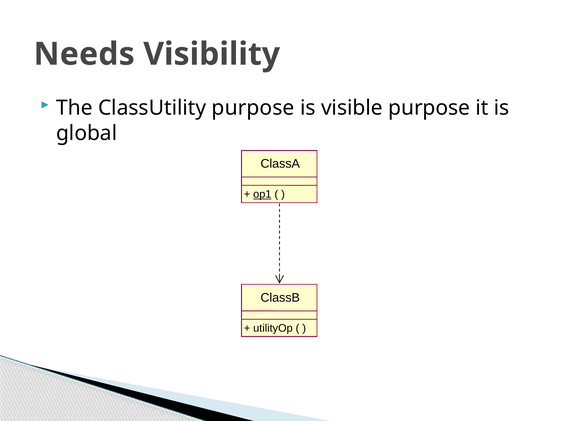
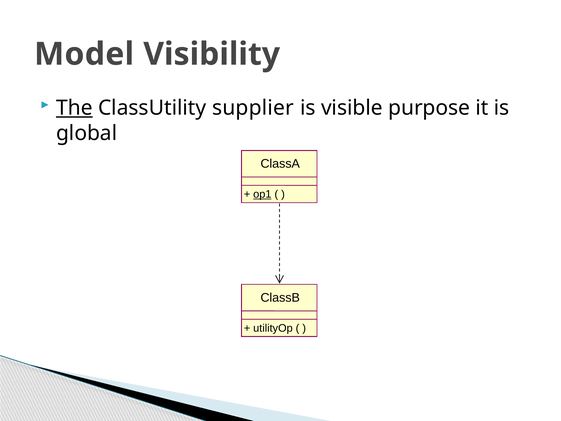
Needs: Needs -> Model (84, 54)
The underline: none -> present (74, 108)
ClassUtility purpose: purpose -> supplier (253, 108)
